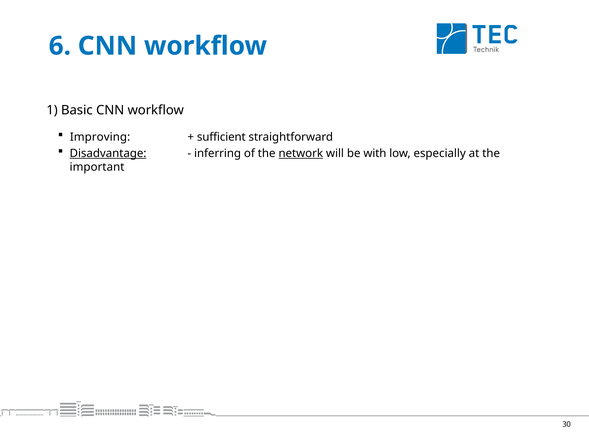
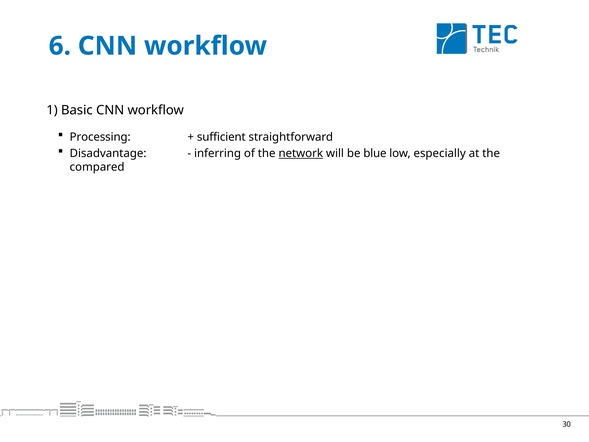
Improving: Improving -> Processing (100, 137)
Disadvantage underline: present -> none (108, 153)
with: with -> blue (375, 153)
important: important -> compared (97, 167)
